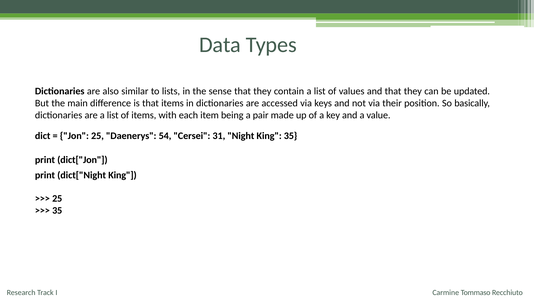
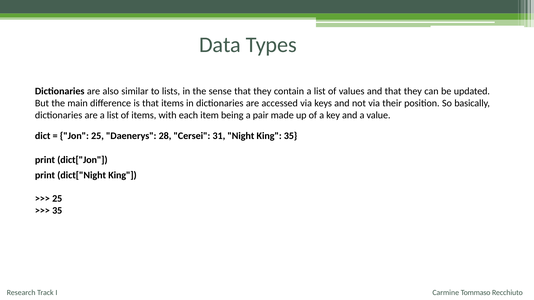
54: 54 -> 28 (165, 136)
